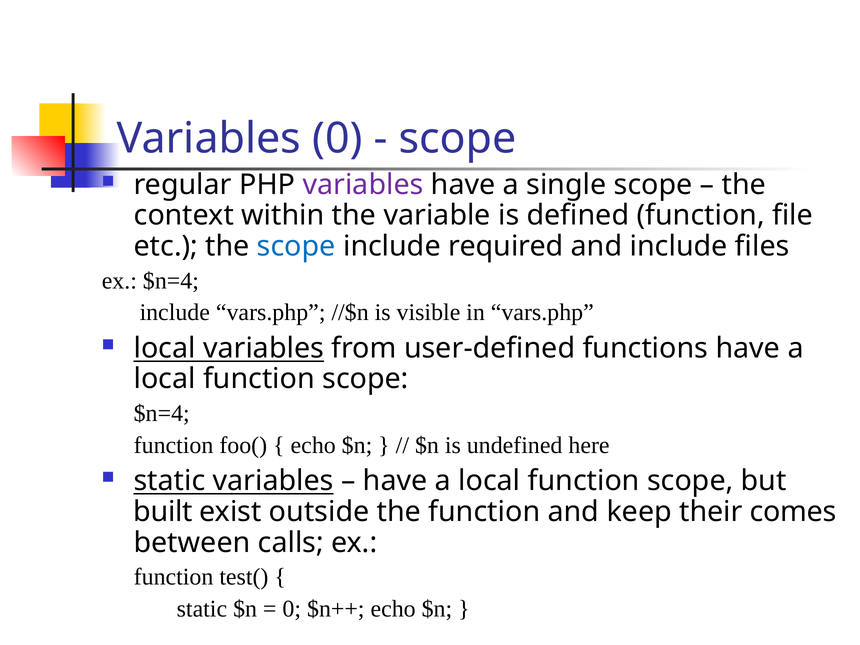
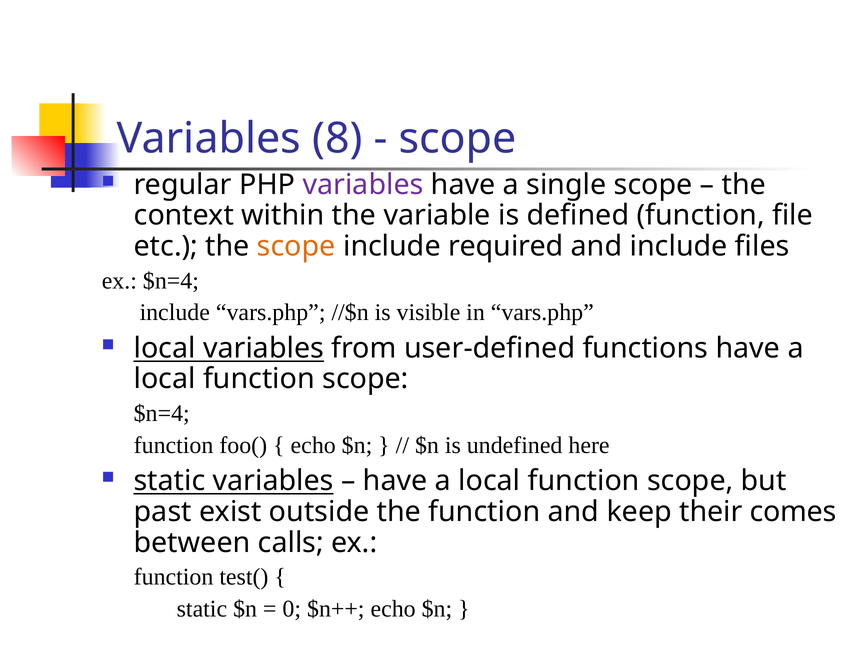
Variables 0: 0 -> 8 (337, 138)
scope colour: blue -> orange (296, 246)
built: built -> past (163, 512)
